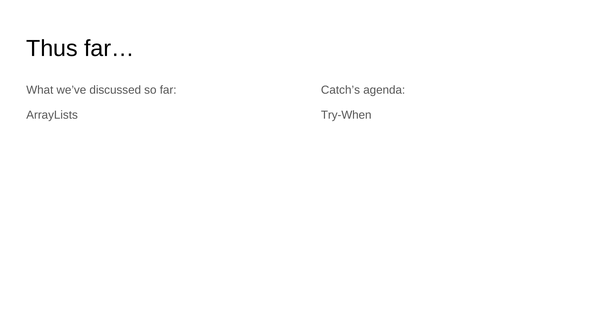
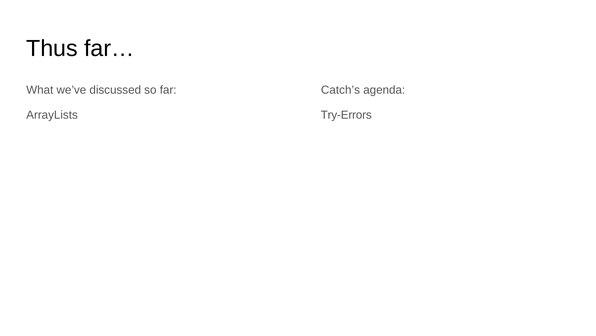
Try-When: Try-When -> Try-Errors (346, 115)
